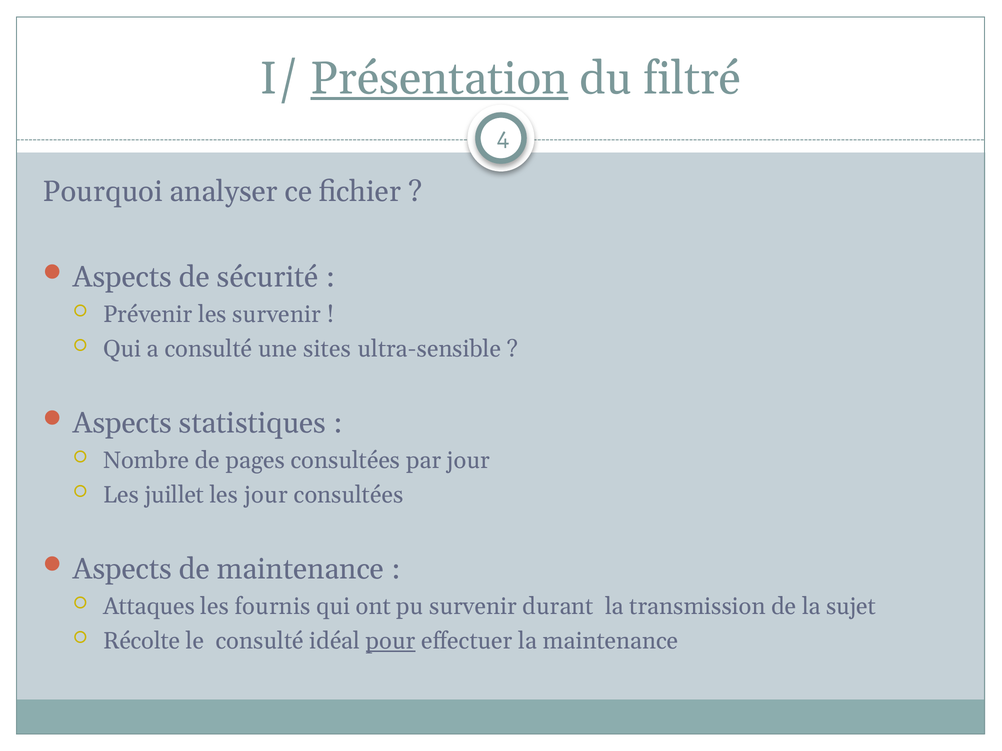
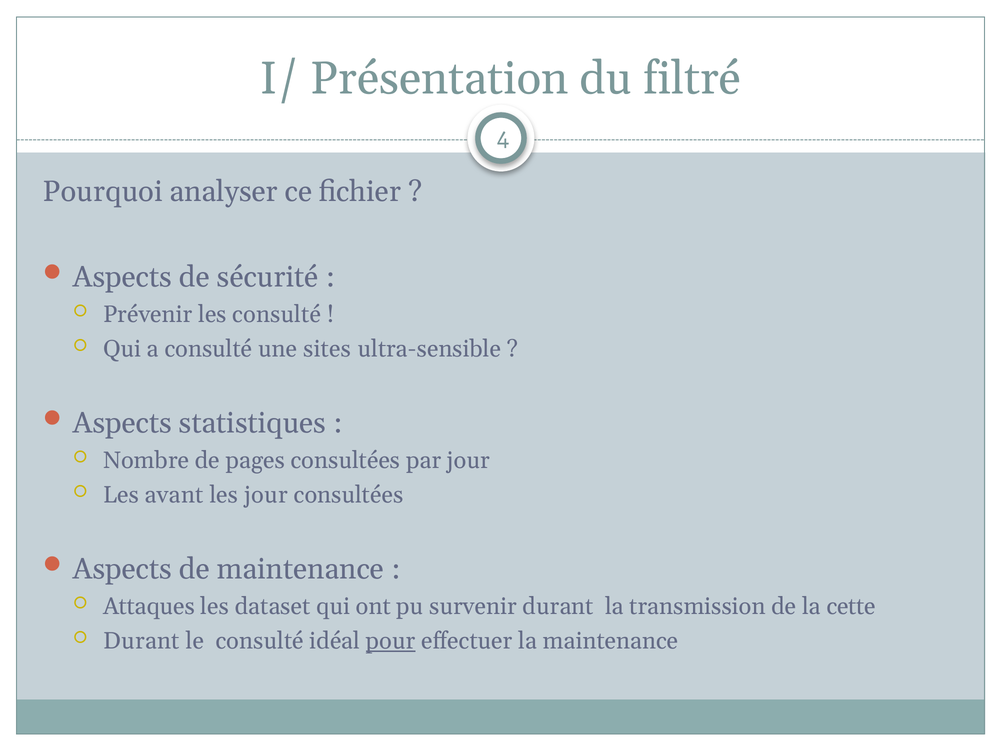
Présentation underline: present -> none (439, 79)
les survenir: survenir -> consulté (277, 315)
juillet: juillet -> avant (174, 495)
fournis: fournis -> dataset (273, 607)
sujet: sujet -> cette (851, 607)
Récolte: Récolte -> Durant (142, 641)
